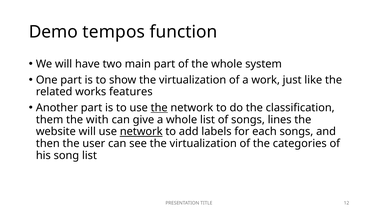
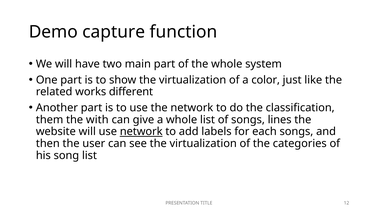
tempos: tempos -> capture (114, 32)
work: work -> color (266, 80)
features: features -> different (131, 92)
the underline: present -> none (159, 108)
